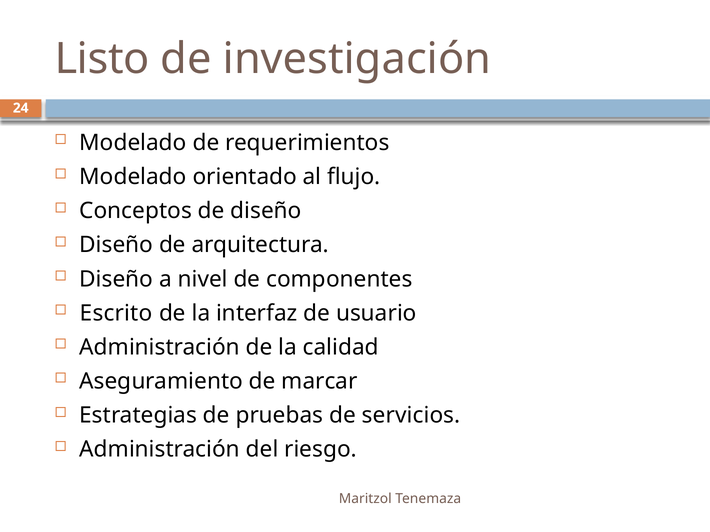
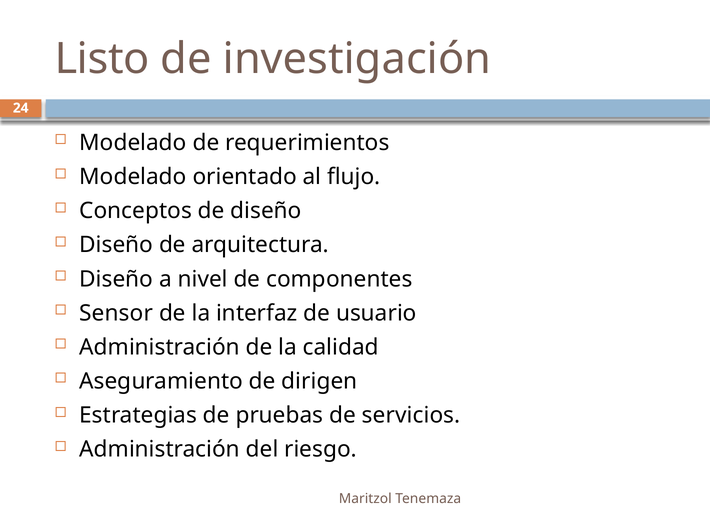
Escrito: Escrito -> Sensor (116, 313)
marcar: marcar -> dirigen (319, 382)
